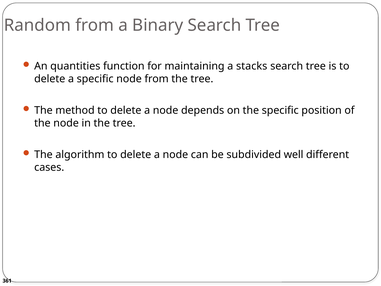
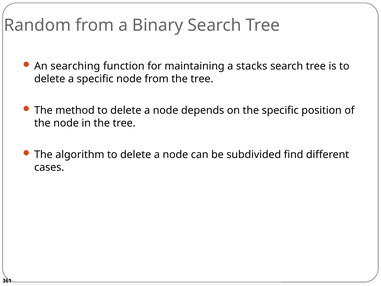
quantities: quantities -> searching (75, 66)
well: well -> find (294, 155)
